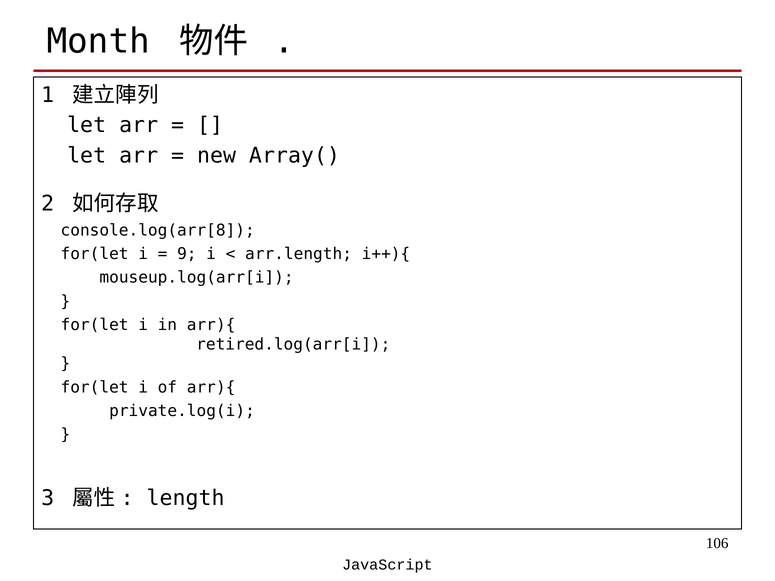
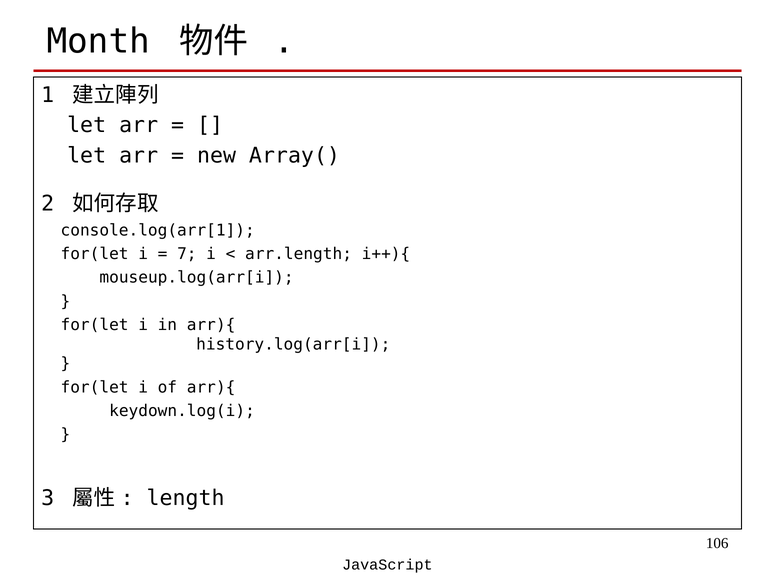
console.log(arr[8: console.log(arr[8 -> console.log(arr[1 (158, 230)
9: 9 -> 7 (187, 254)
retired.log(arr[i: retired.log(arr[i -> history.log(arr[i (293, 344)
private.log(i: private.log(i -> keydown.log(i (182, 411)
